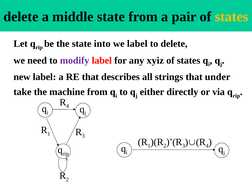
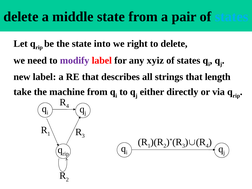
states colour: yellow -> light blue (232, 17)
we label: label -> right (137, 44)
under: under -> length (218, 77)
